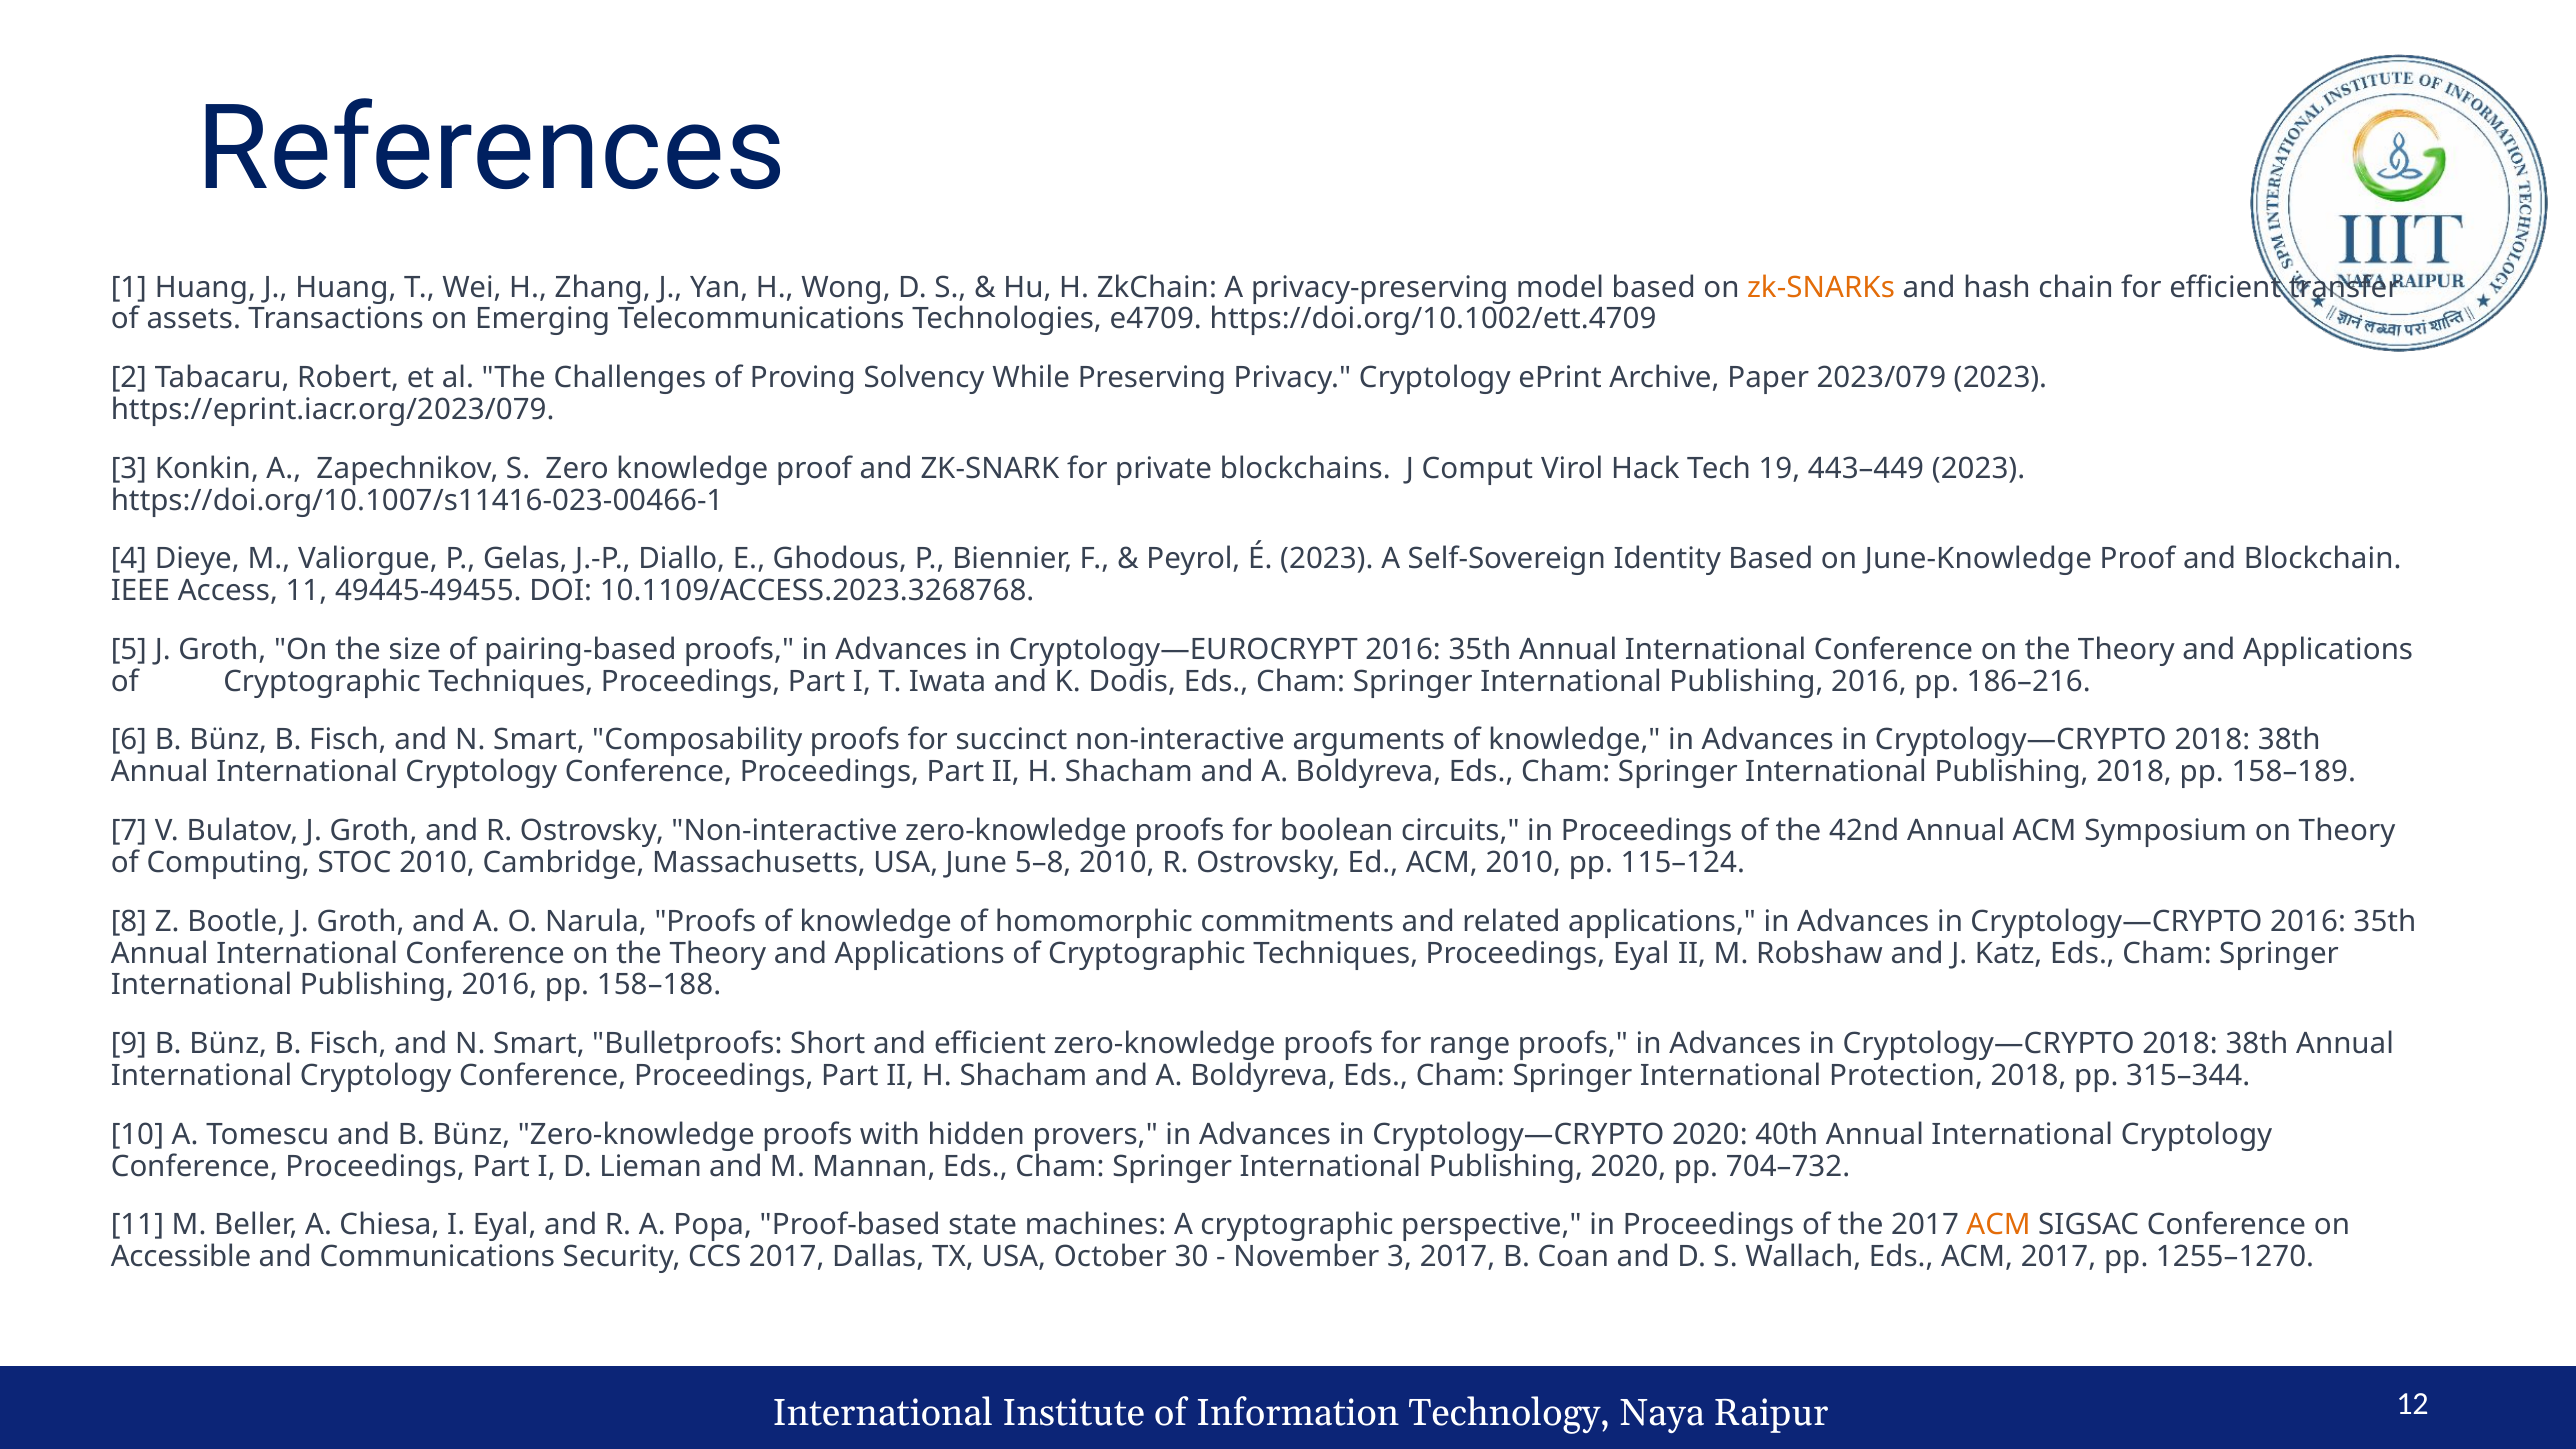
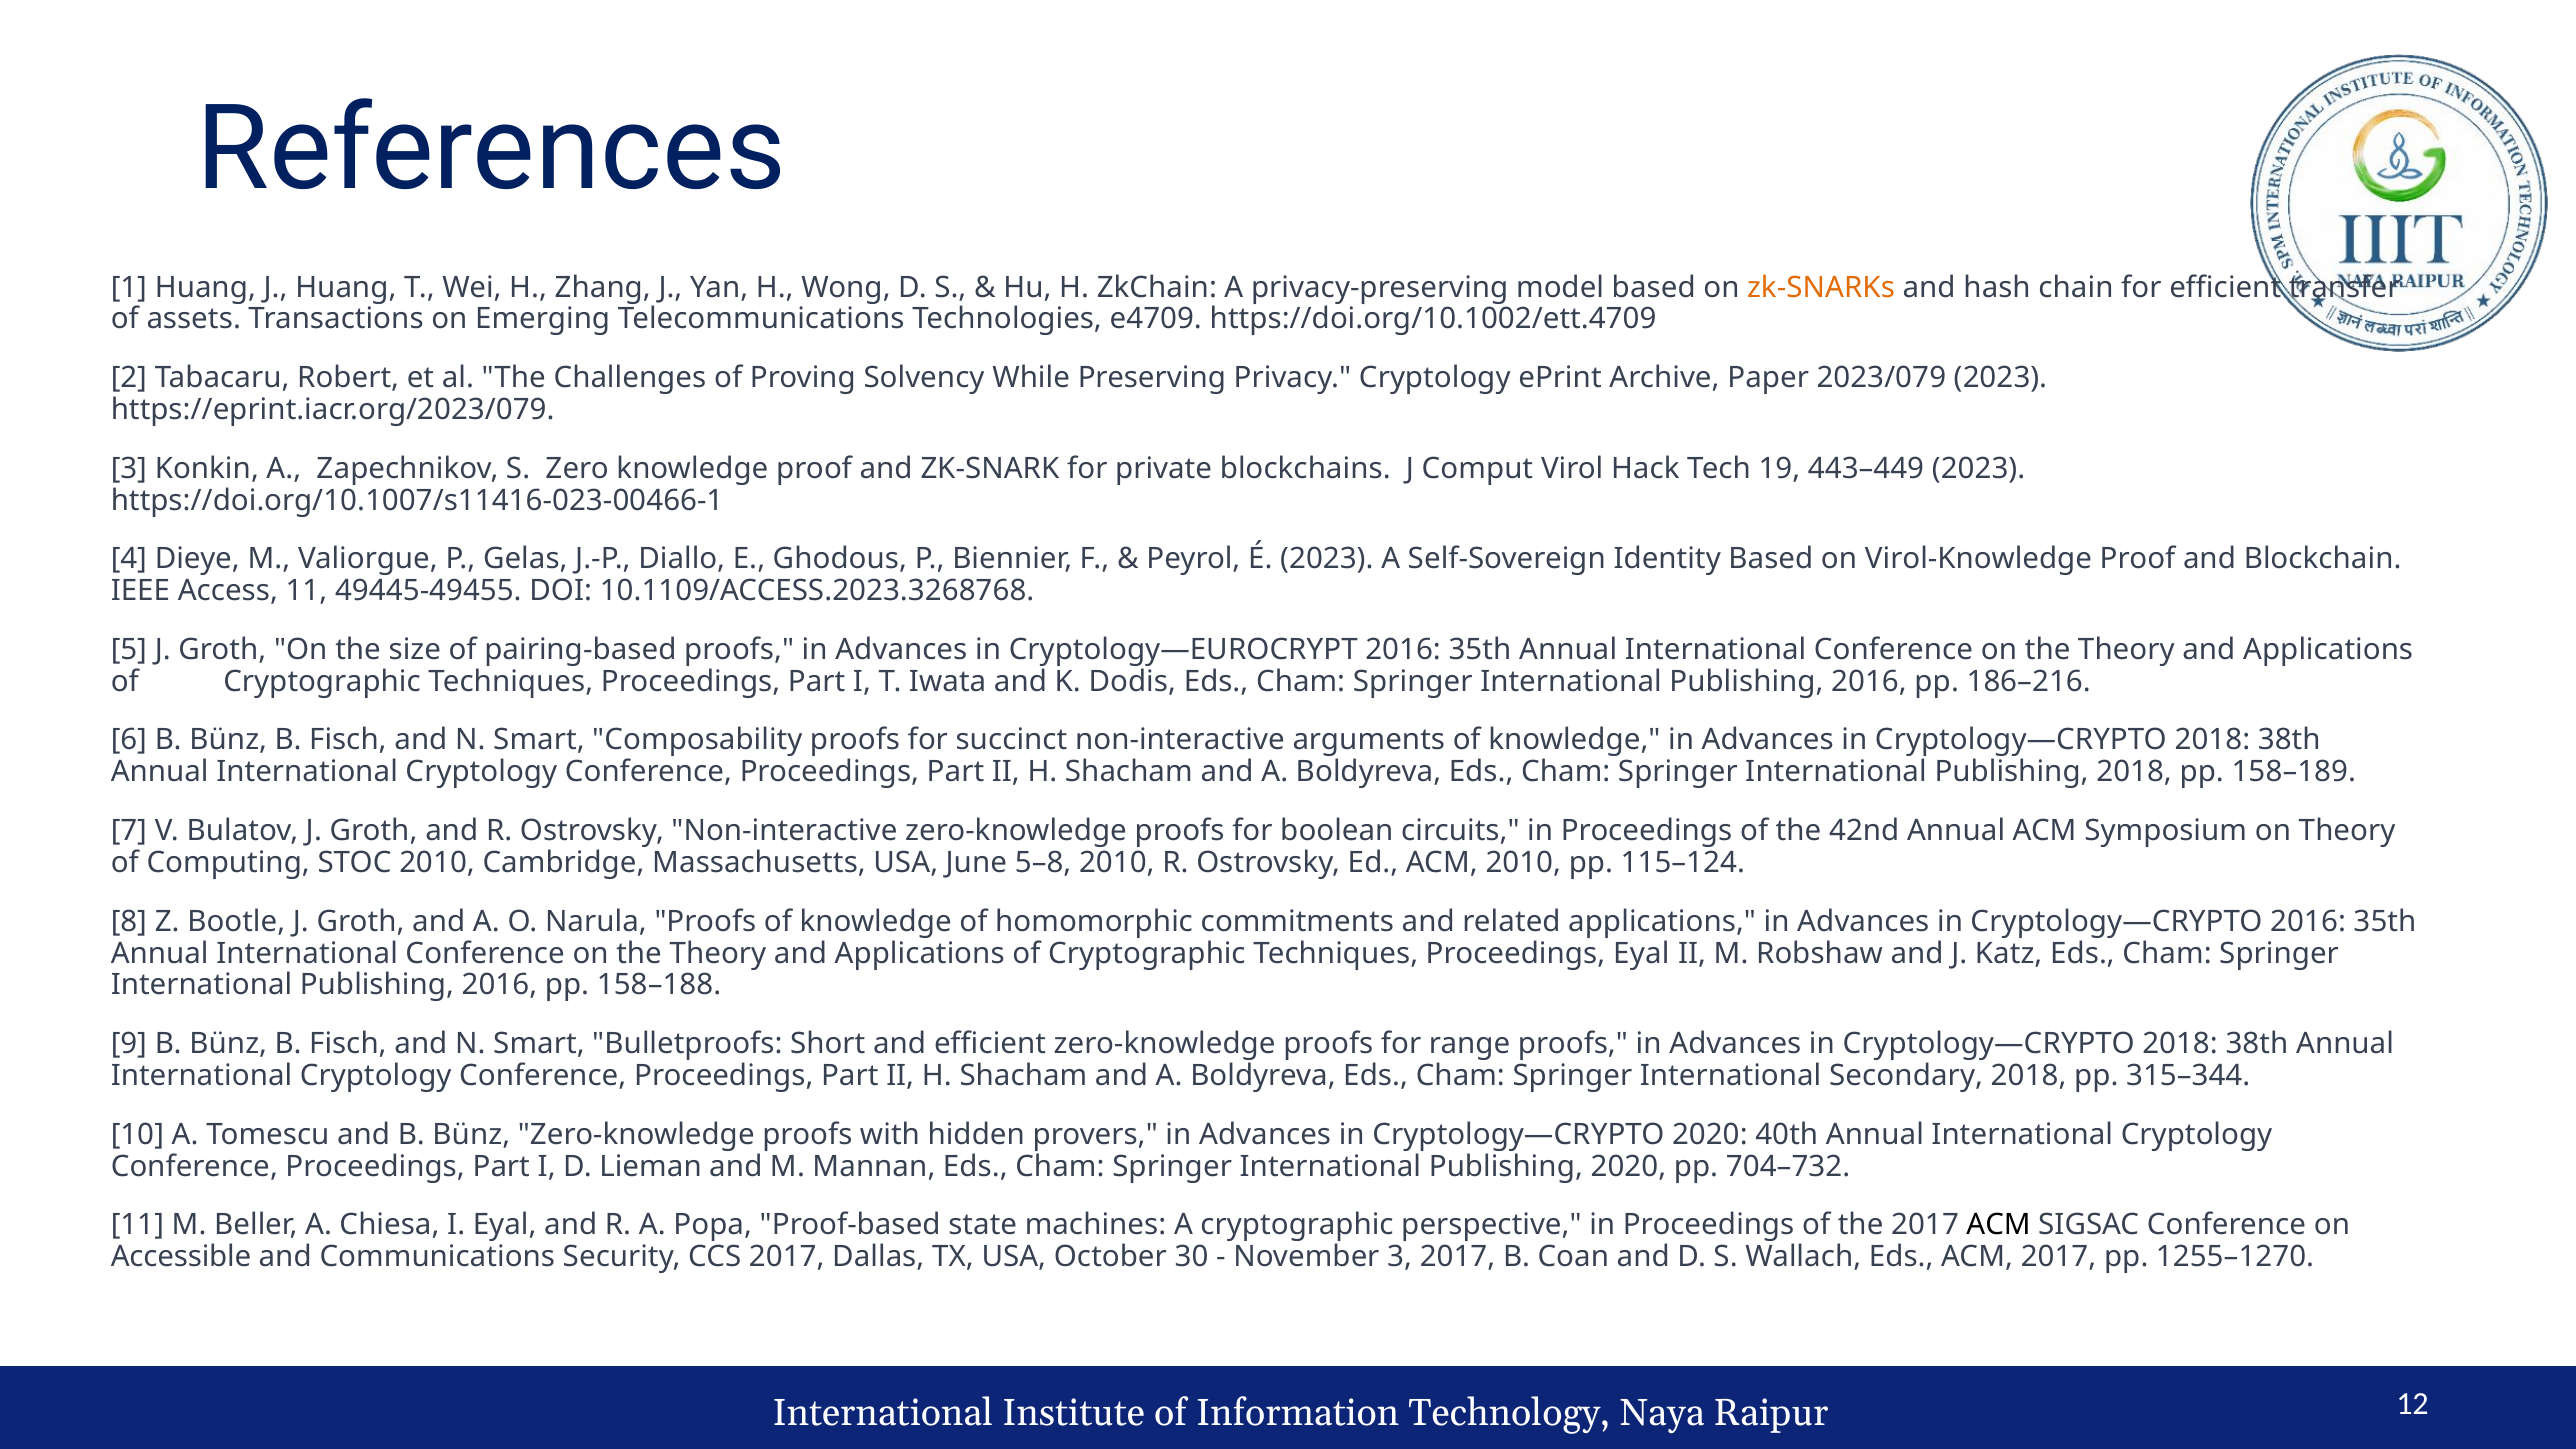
June-Knowledge: June-Knowledge -> Virol-Knowledge (1979, 559)
Protection: Protection -> Secondary (1906, 1076)
ACM colour: orange -> black (1999, 1225)
